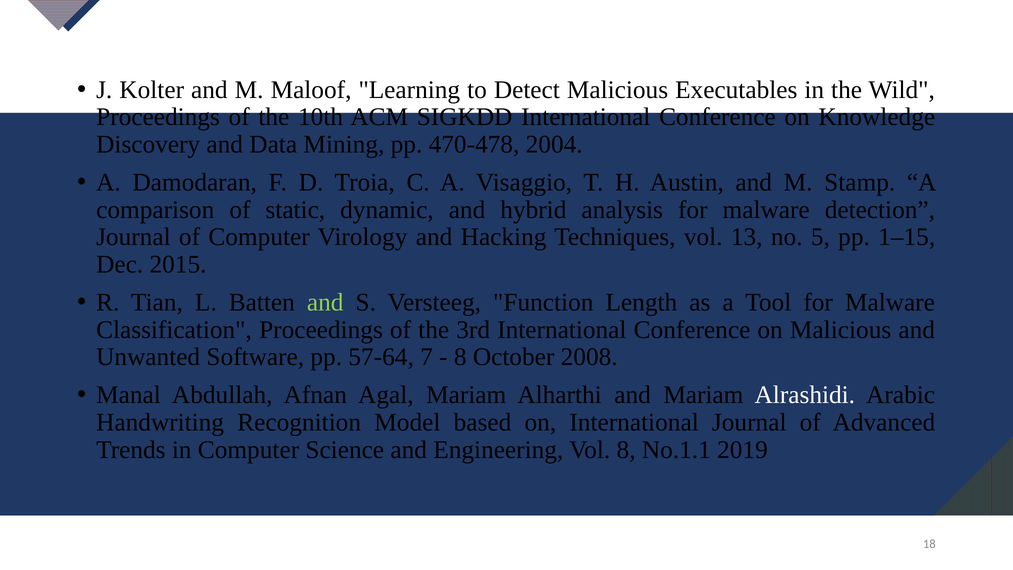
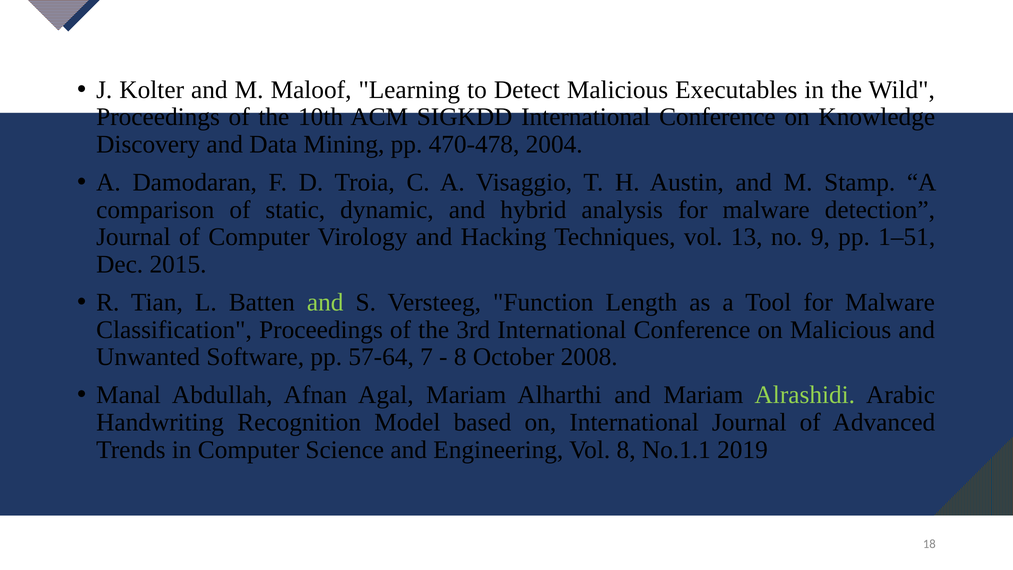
5: 5 -> 9 (820, 237)
1–15: 1–15 -> 1–51 (907, 237)
Alrashidi colour: white -> light green (805, 395)
